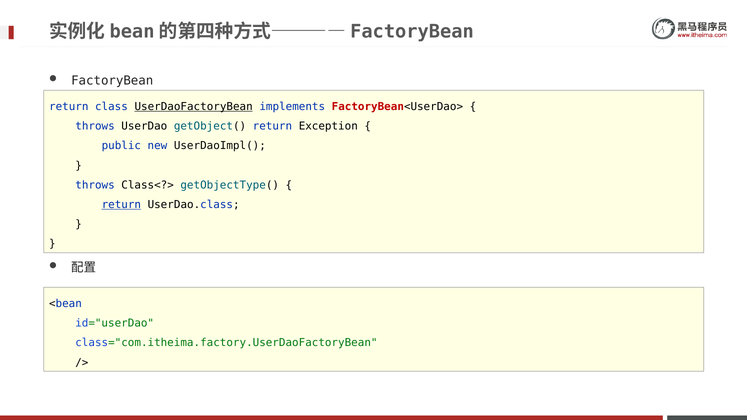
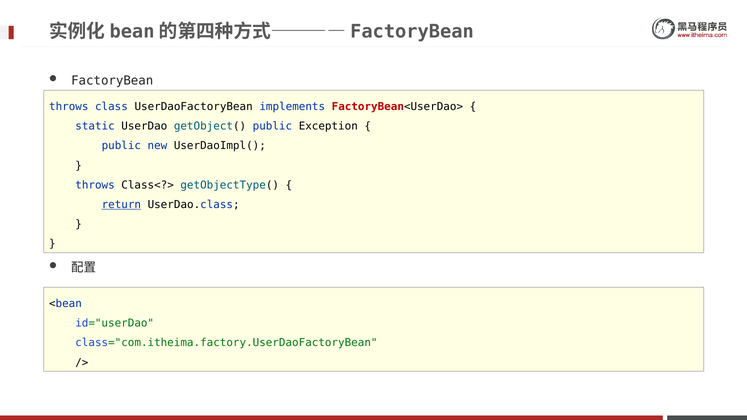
return: return -> throws (69, 107)
UserDaoFactoryBean underline: present -> none (194, 107)
throws: throws -> static (95, 126)
getObject( return: return -> public (272, 126)
